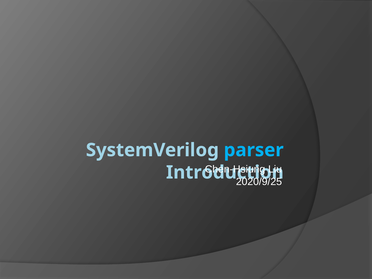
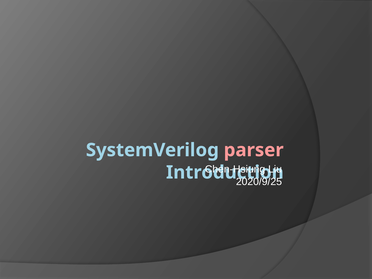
parser colour: light blue -> pink (254, 150)
